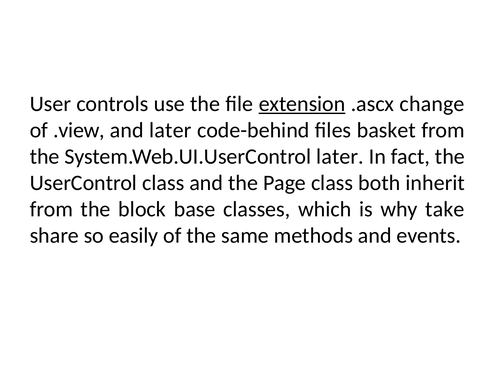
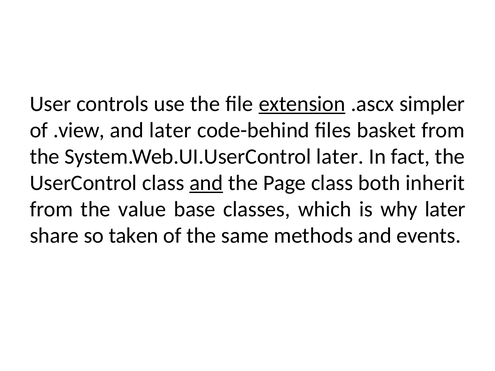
change: change -> simpler (432, 104)
and underline: none -> present (206, 183)
block: block -> value (142, 209)
why take: take -> later (445, 209)
easily: easily -> taken (134, 236)
